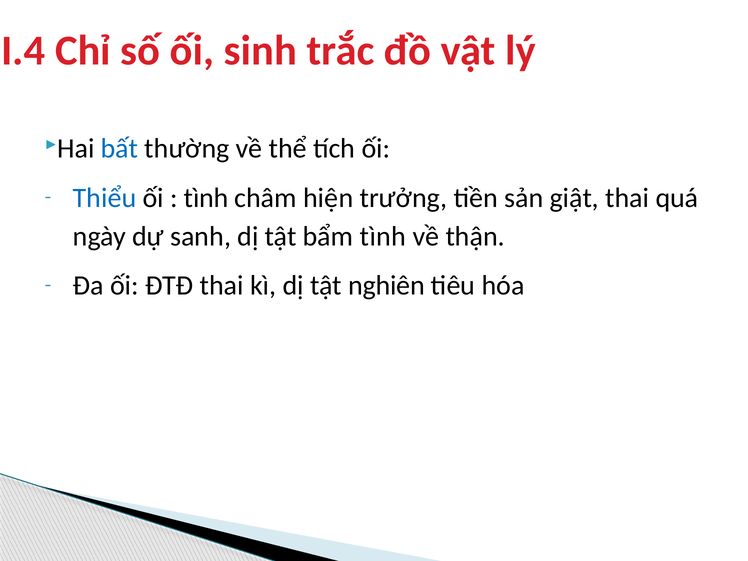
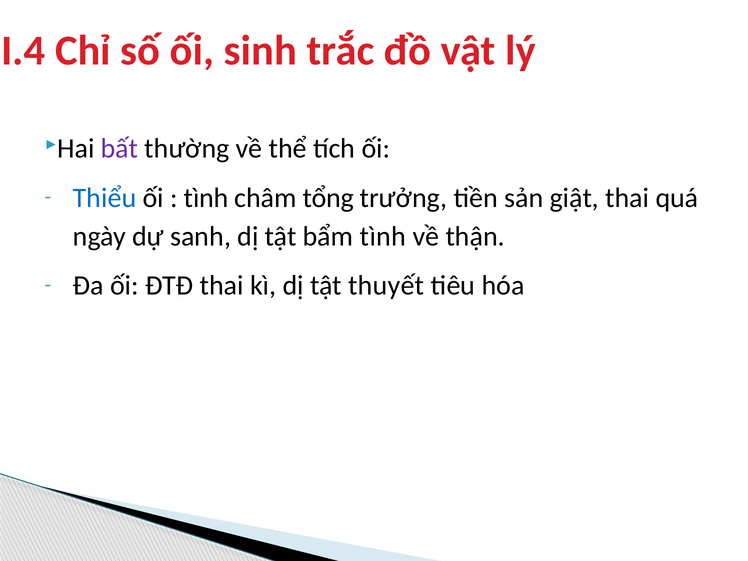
bất colour: blue -> purple (120, 149)
hiện: hiện -> tổng (328, 198)
nghiên: nghiên -> thuyết (386, 286)
